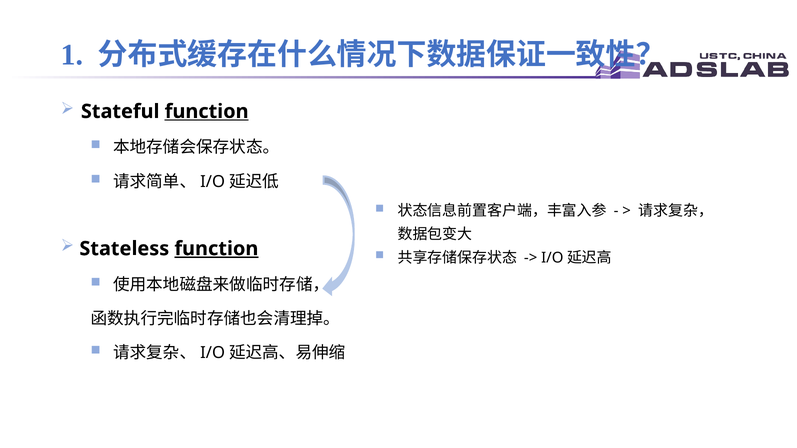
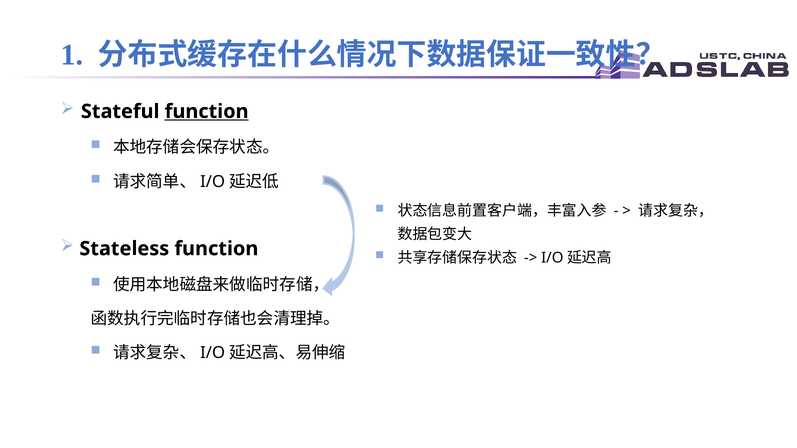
function underline: present -> none (216, 249)
